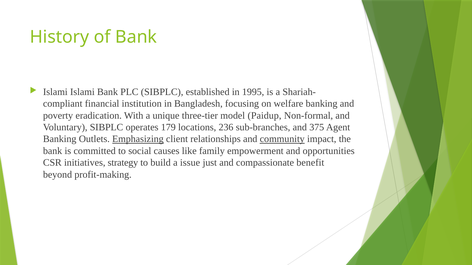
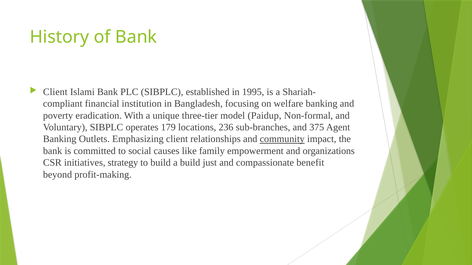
Islami: Islami -> Client (55, 92)
Emphasizing underline: present -> none (138, 139)
opportunities: opportunities -> organizations (329, 151)
a issue: issue -> build (190, 163)
